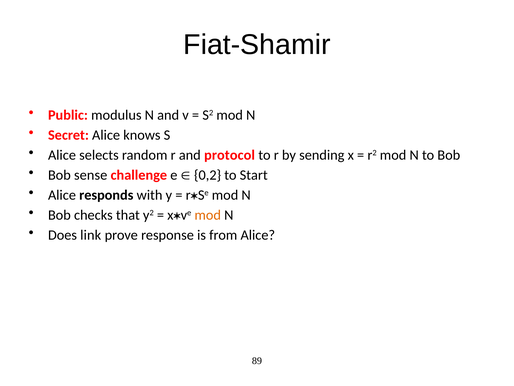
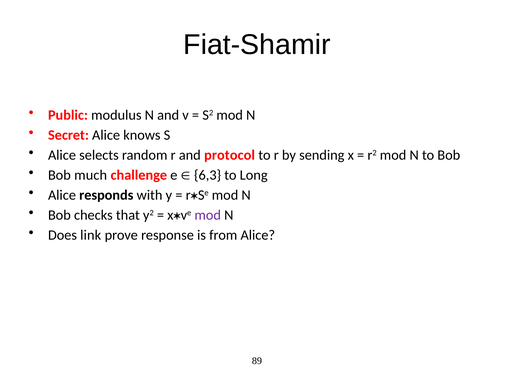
sense: sense -> much (91, 175)
0,2: 0,2 -> 6,3 (208, 175)
Start: Start -> Long (254, 175)
mod colour: orange -> purple (208, 215)
